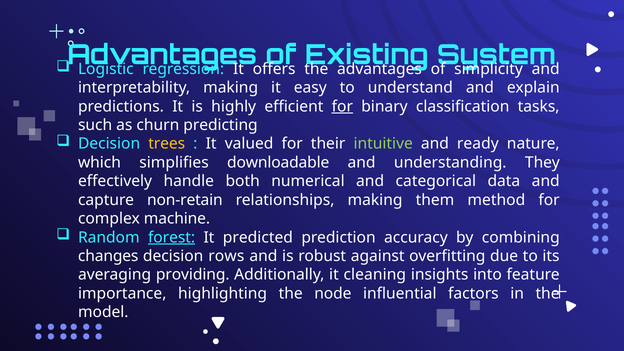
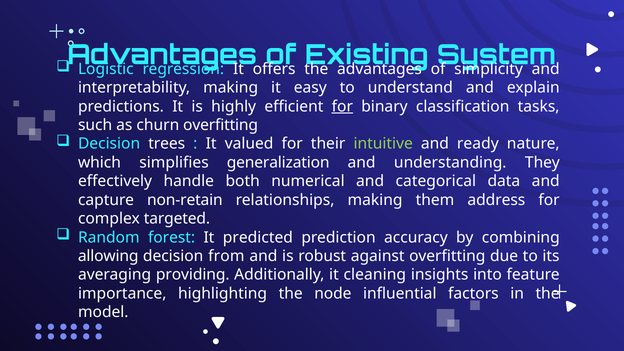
churn predicting: predicting -> overfitting (221, 125)
trees colour: yellow -> white (167, 144)
downloadable: downloadable -> generalization (278, 163)
method: method -> address (496, 200)
machine: machine -> targeted (177, 219)
forest underline: present -> none (172, 237)
changes: changes -> allowing (108, 256)
rows: rows -> from (226, 256)
